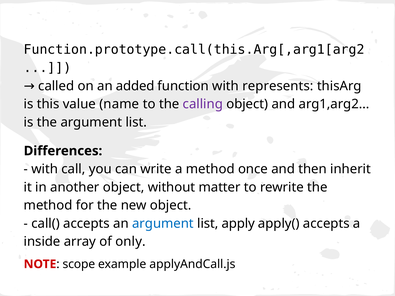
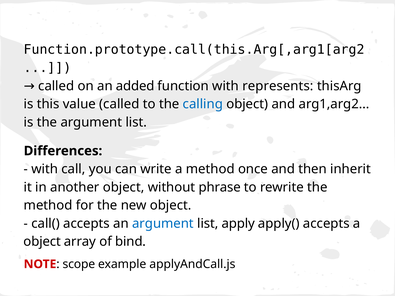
value name: name -> called (119, 104)
calling colour: purple -> blue (203, 104)
matter: matter -> phrase (220, 187)
inside: inside -> object (42, 242)
only: only -> bind (131, 242)
